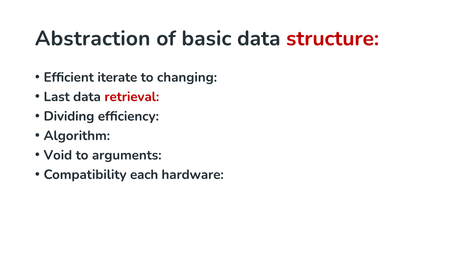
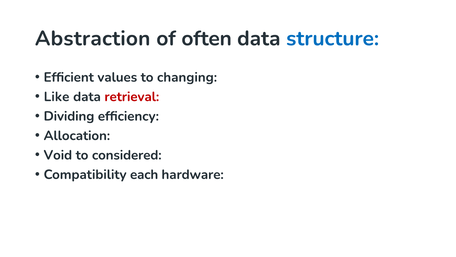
basic: basic -> often (207, 38)
structure colour: red -> blue (333, 38)
iterate: iterate -> values (117, 77)
Last: Last -> Like (57, 97)
Algorithm: Algorithm -> Allocation (77, 135)
arguments: arguments -> considered (127, 155)
